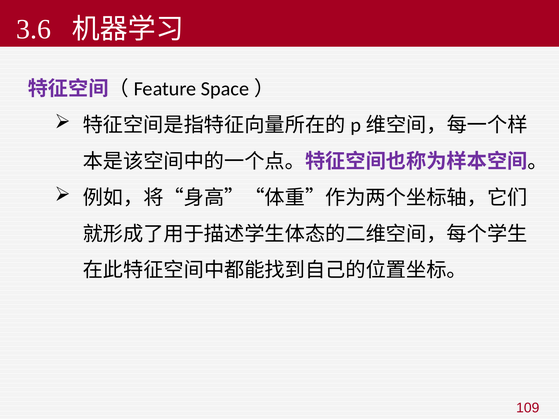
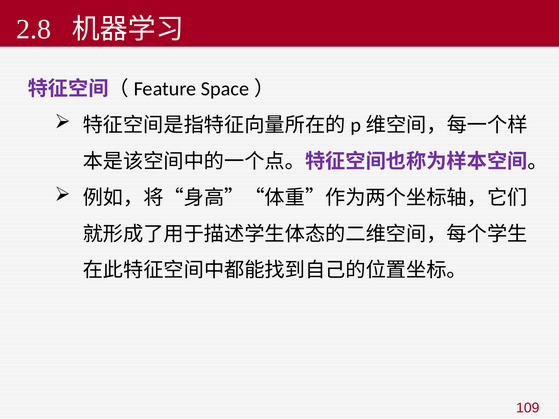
3.6: 3.6 -> 2.8 (34, 29)
